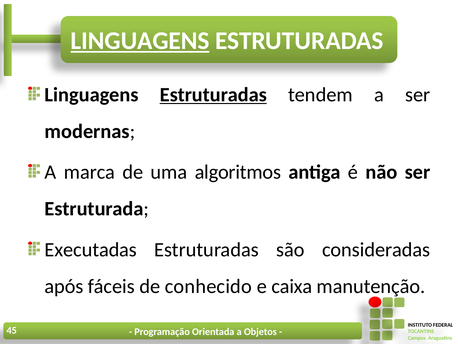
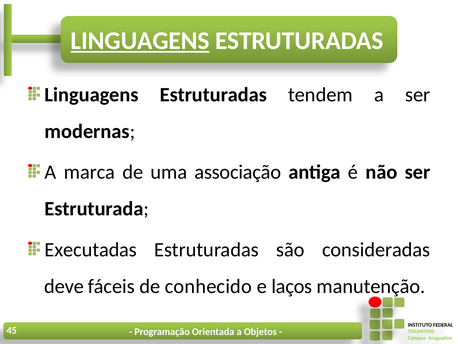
Estruturadas underline: present -> none (213, 95)
algoritmos: algoritmos -> associação (238, 172)
após: após -> deve (64, 286)
caixa: caixa -> laços (292, 286)
